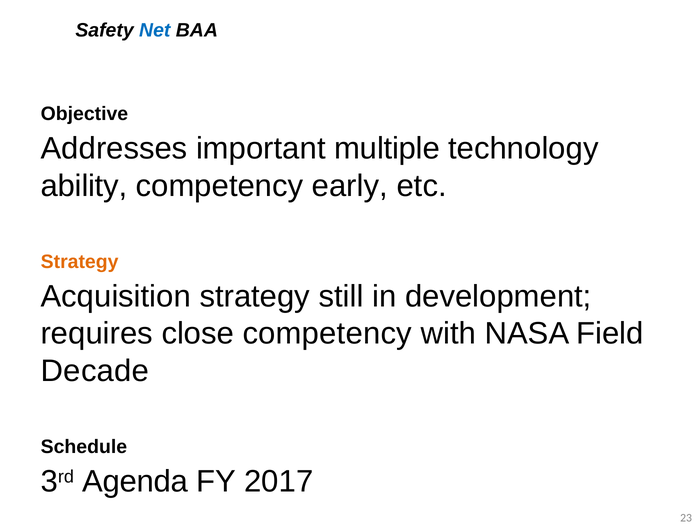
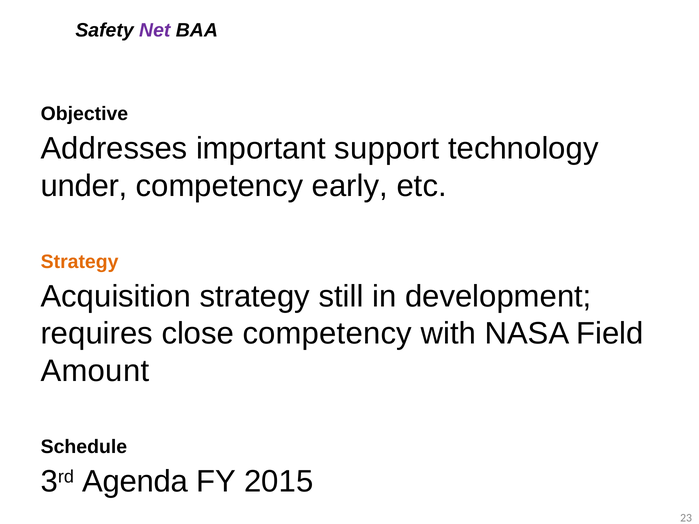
Net colour: blue -> purple (155, 30)
multiple: multiple -> support (387, 149)
ability: ability -> under (84, 186)
Decade: Decade -> Amount (95, 371)
2017: 2017 -> 2015 (279, 482)
